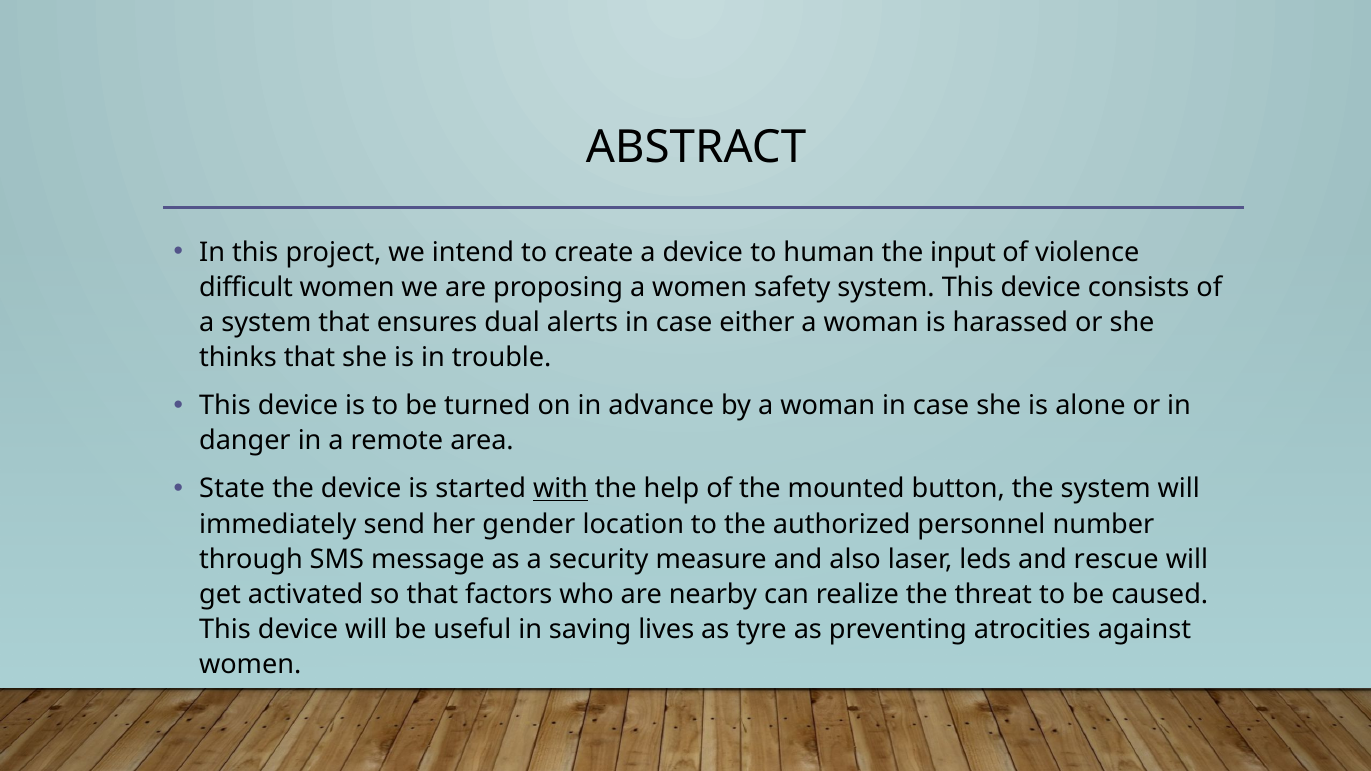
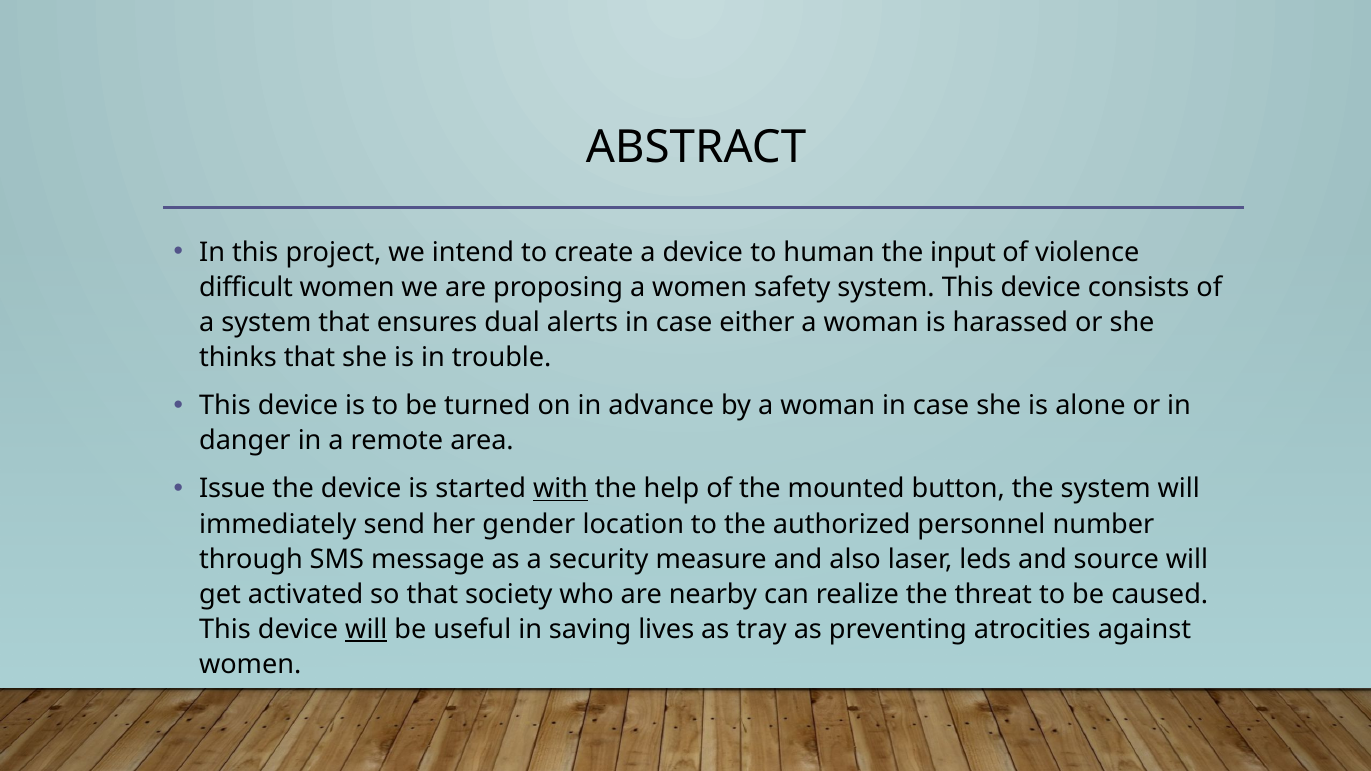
State: State -> Issue (232, 489)
rescue: rescue -> source (1116, 559)
factors: factors -> society (509, 594)
will underline: none -> present (366, 630)
tyre: tyre -> tray (762, 630)
